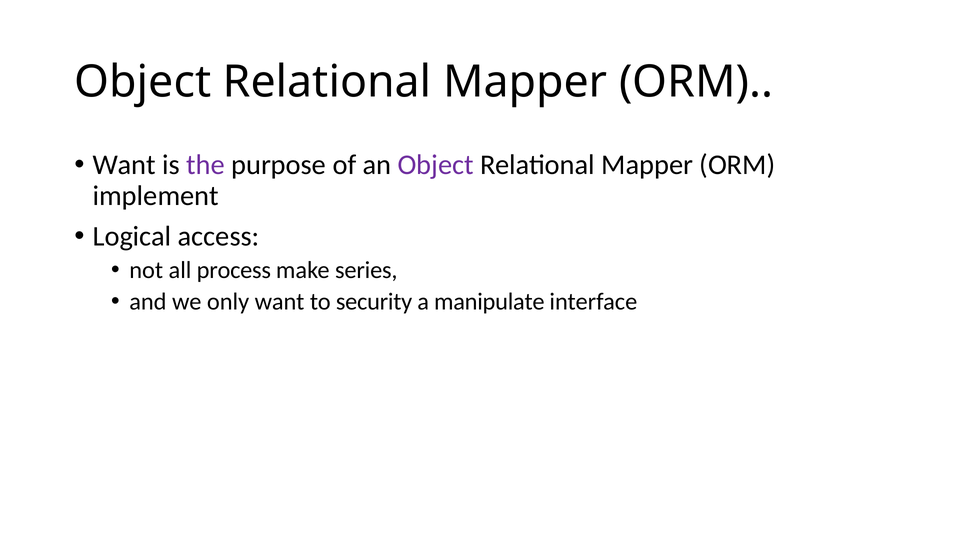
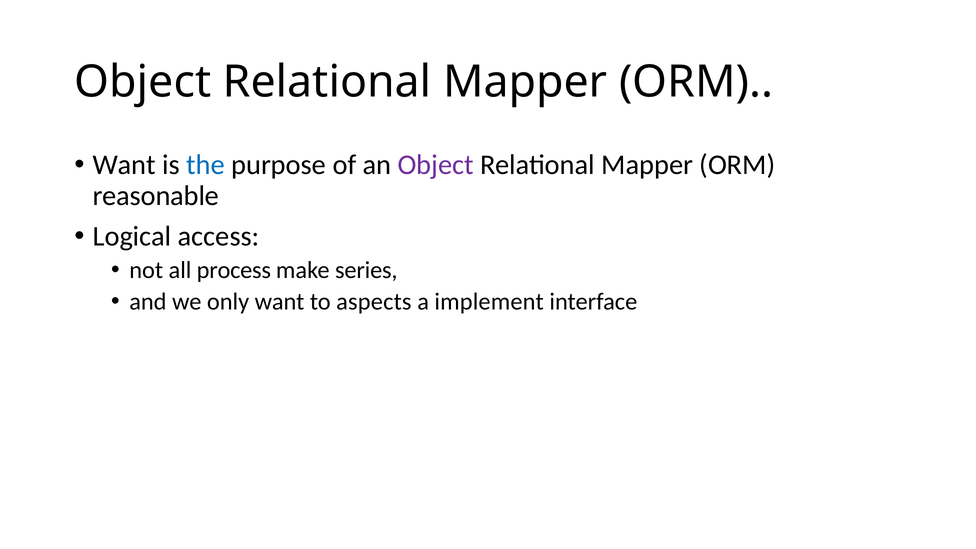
the colour: purple -> blue (206, 165)
implement: implement -> reasonable (156, 196)
security: security -> aspects (374, 302)
manipulate: manipulate -> implement (489, 302)
